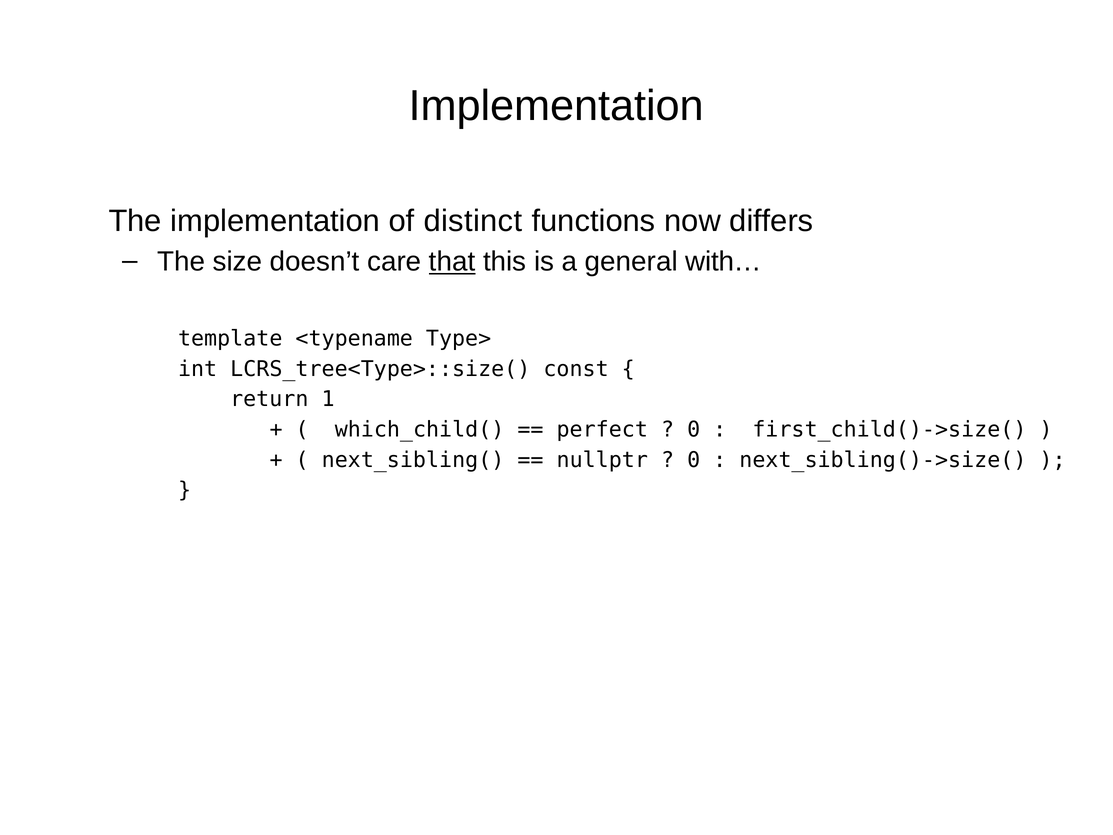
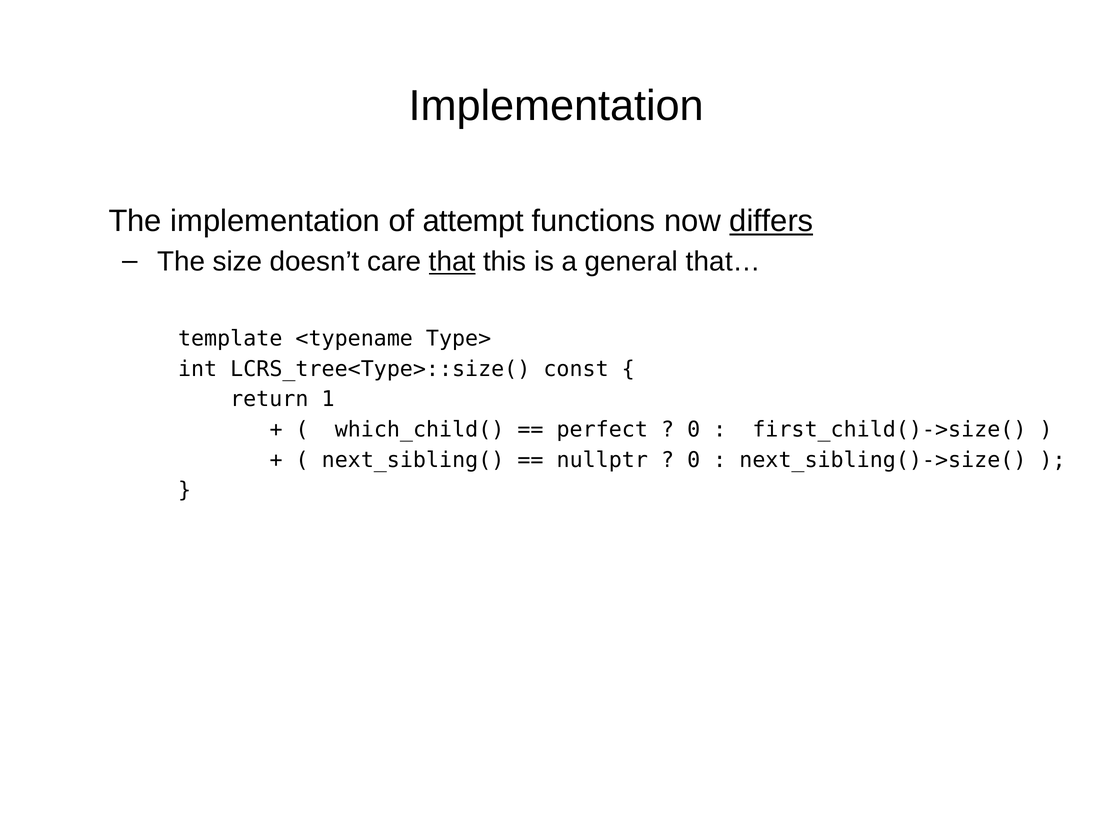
distinct: distinct -> attempt (473, 221)
differs underline: none -> present (771, 221)
with…: with… -> that… (723, 262)
